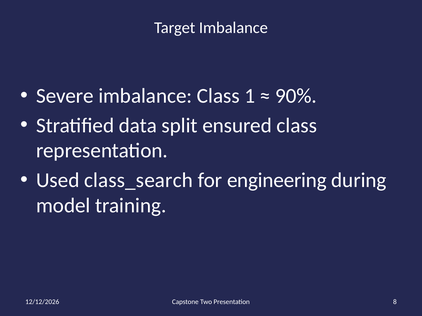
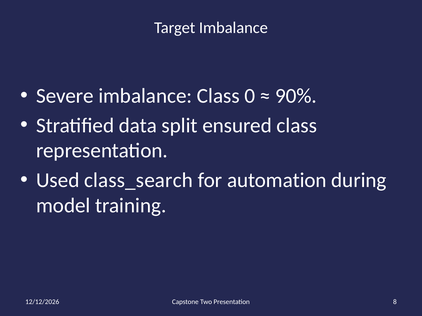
1: 1 -> 0 (250, 96)
engineering: engineering -> automation (277, 180)
